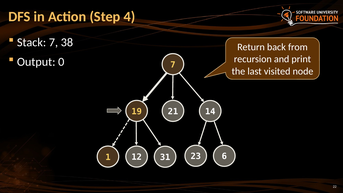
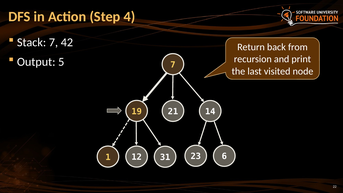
38: 38 -> 42 (67, 42)
0: 0 -> 5 (61, 62)
